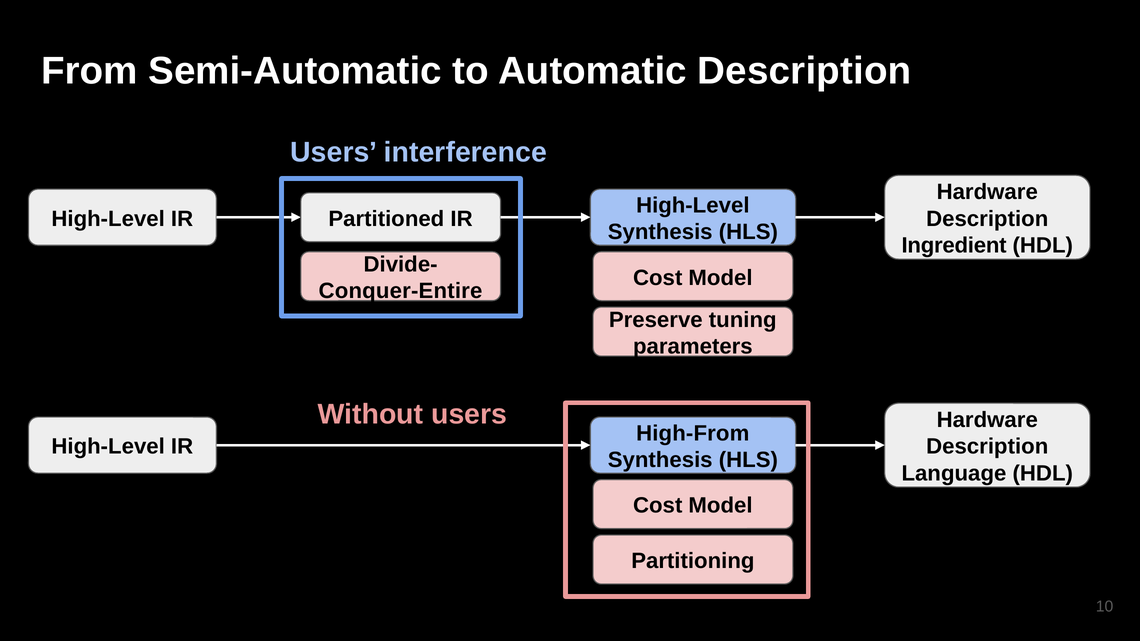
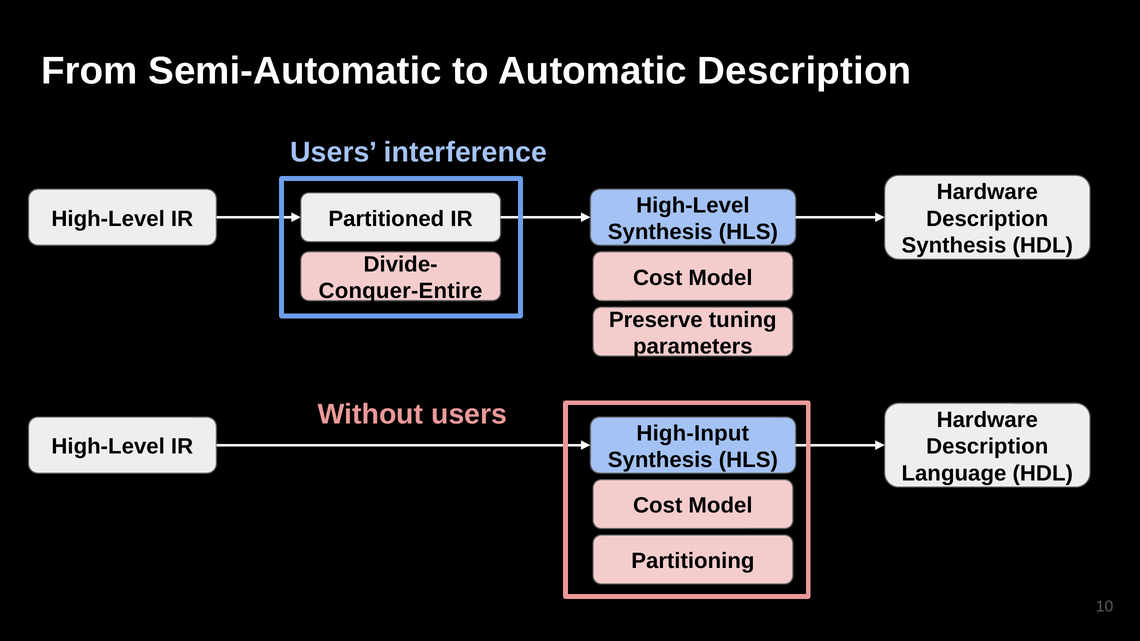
Ingredient: Ingredient -> Synthesis (954, 245)
High-From: High-From -> High-Input (693, 434)
